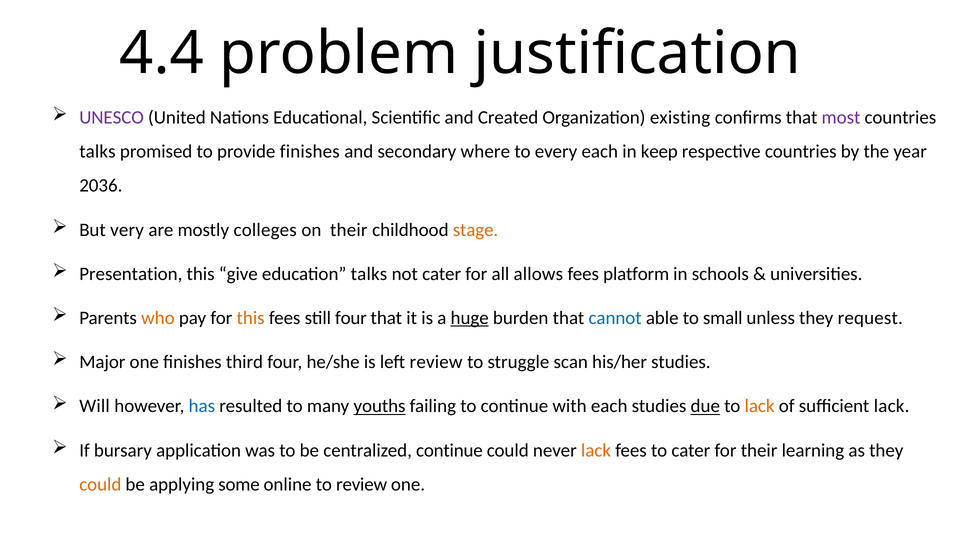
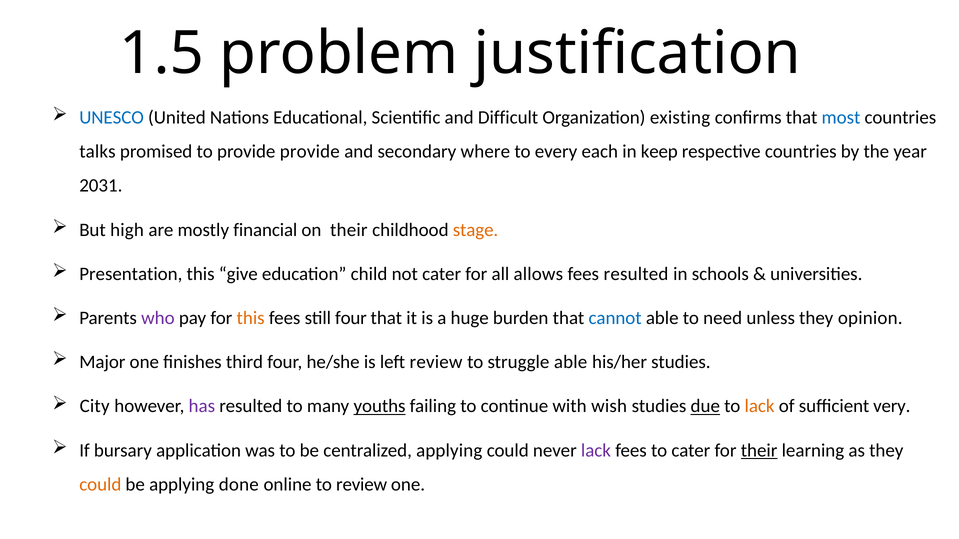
4.4: 4.4 -> 1.5 (162, 53)
UNESCO colour: purple -> blue (112, 118)
Created: Created -> Difficult (508, 118)
most colour: purple -> blue (841, 118)
provide finishes: finishes -> provide (310, 152)
2036: 2036 -> 2031 (101, 186)
very: very -> high (127, 230)
colleges: colleges -> financial (265, 230)
education talks: talks -> child (369, 274)
fees platform: platform -> resulted (636, 274)
who colour: orange -> purple (158, 318)
huge underline: present -> none (470, 318)
small: small -> need (723, 318)
request: request -> opinion (870, 318)
struggle scan: scan -> able (571, 362)
Will: Will -> City (95, 407)
has colour: blue -> purple (202, 407)
with each: each -> wish (609, 407)
sufficient lack: lack -> very (892, 407)
centralized continue: continue -> applying (449, 451)
lack colour: orange -> purple (596, 451)
their underline: none -> present (759, 451)
some: some -> done (239, 485)
